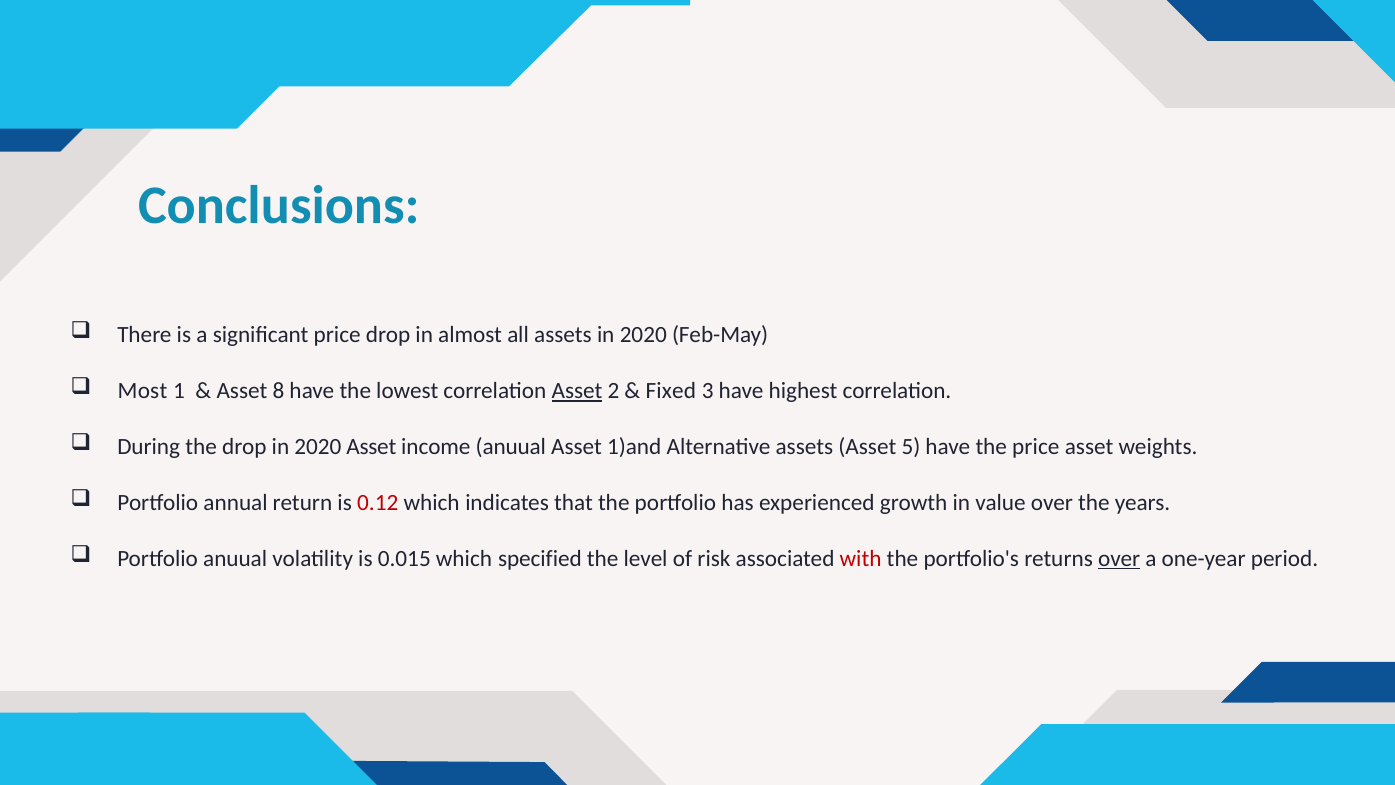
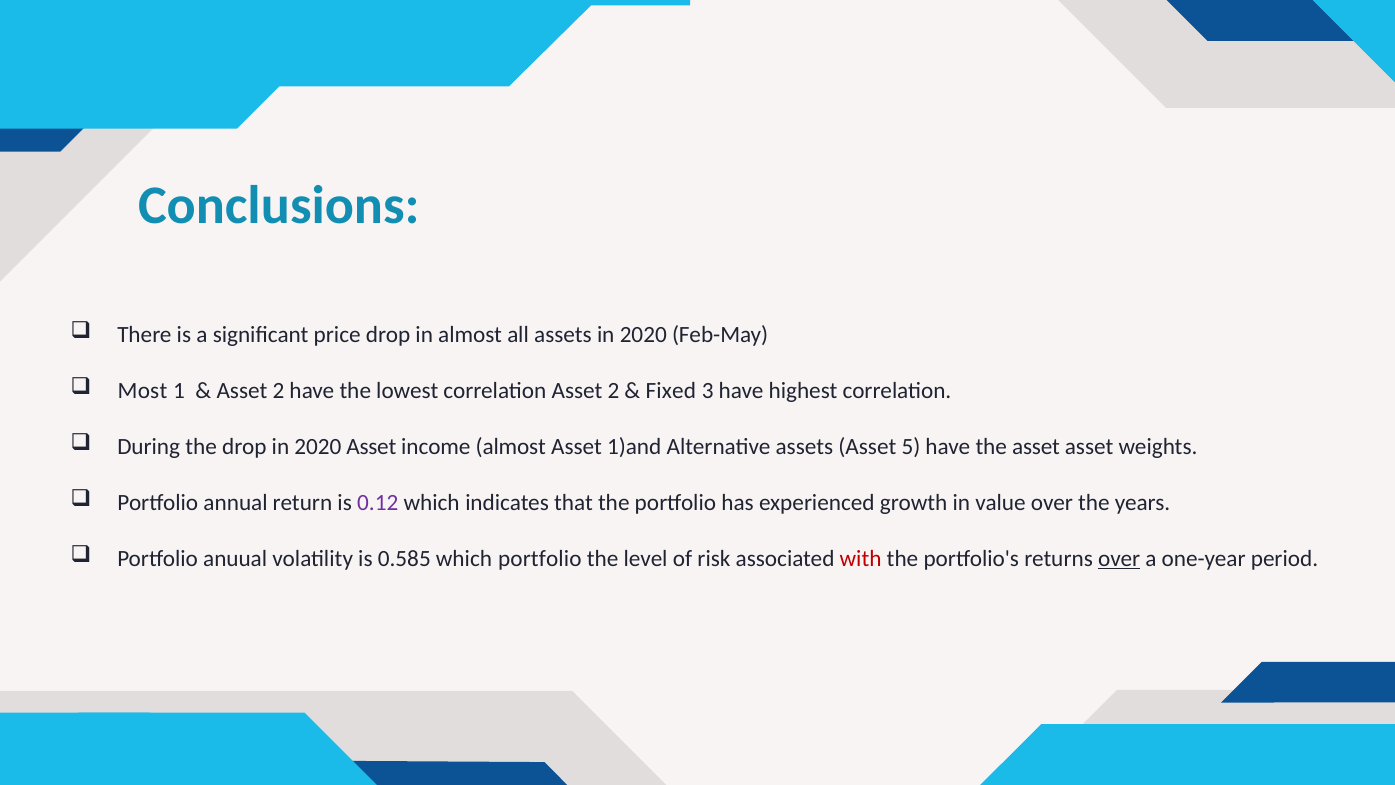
8: 8 -> 2 (278, 391)
Asset underline: present -> none (577, 391)
income anuual: anuual -> almost (511, 447)
the price: price -> asset (1036, 447)
0.12 colour: red -> purple (378, 502)
0.015: 0.015 -> 0.585 (404, 558)
which specified: specified -> portfolio (540, 558)
